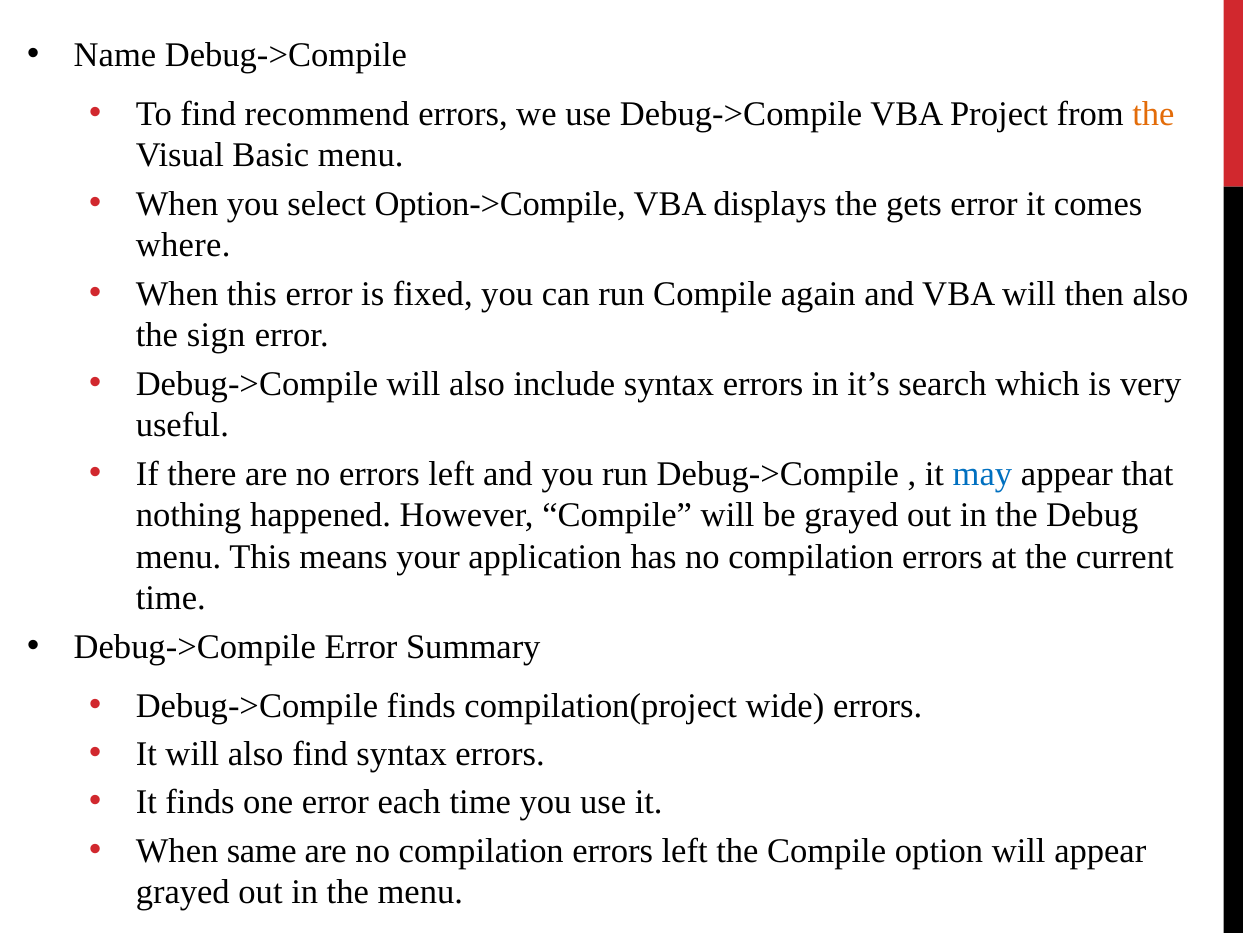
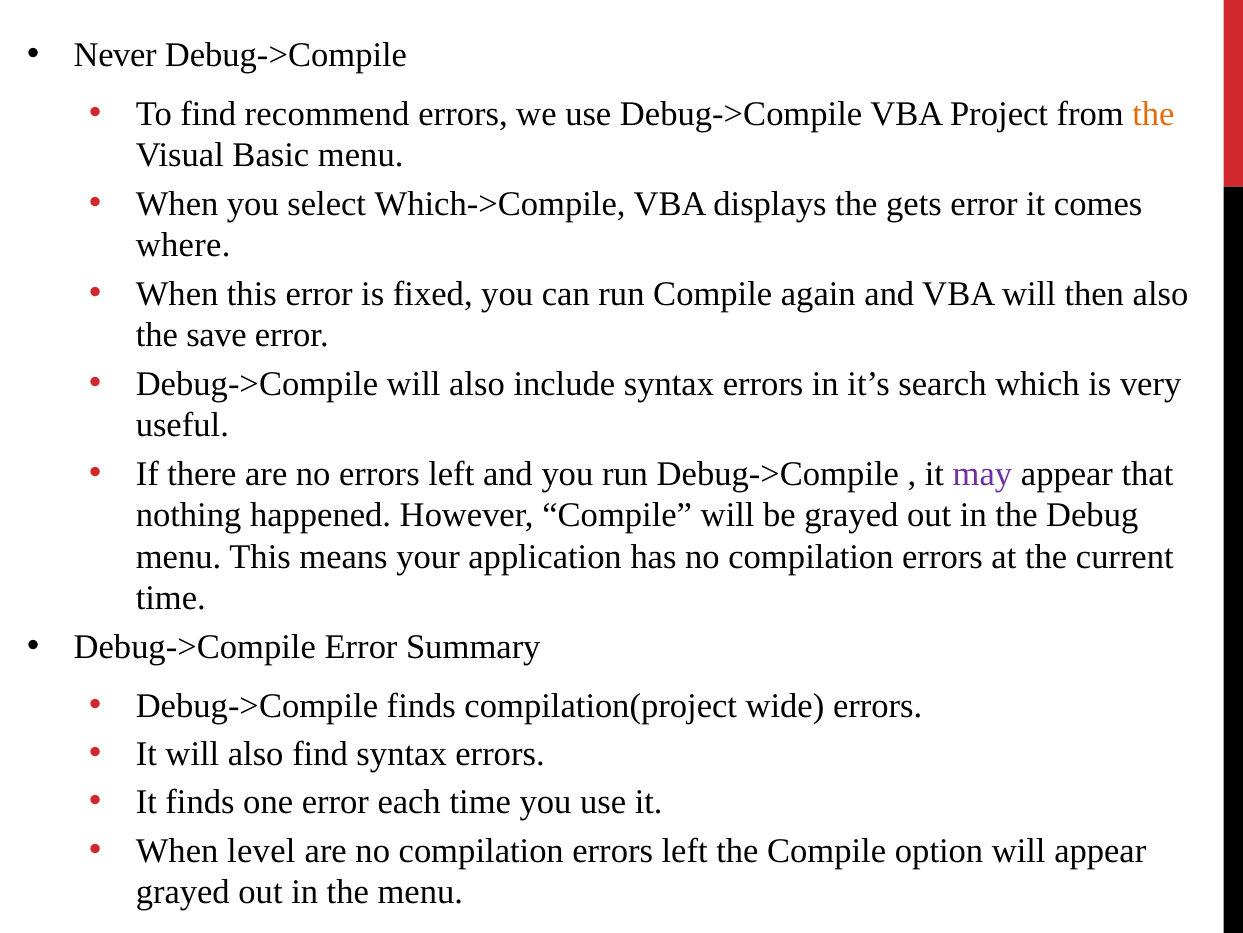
Name: Name -> Never (115, 55)
Option->Compile: Option->Compile -> Which->Compile (500, 204)
sign: sign -> save (216, 335)
may colour: blue -> purple (982, 473)
same: same -> level (261, 850)
